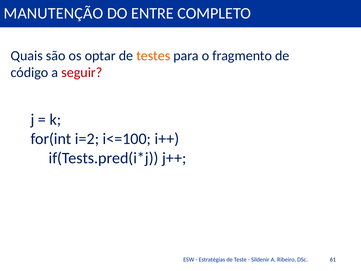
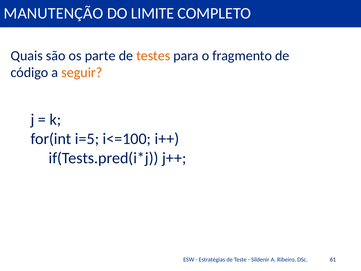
ENTRE: ENTRE -> LIMITE (153, 13)
optar: optar -> parte (100, 56)
seguir colour: red -> orange (82, 72)
i=2: i=2 -> i=5 (87, 139)
